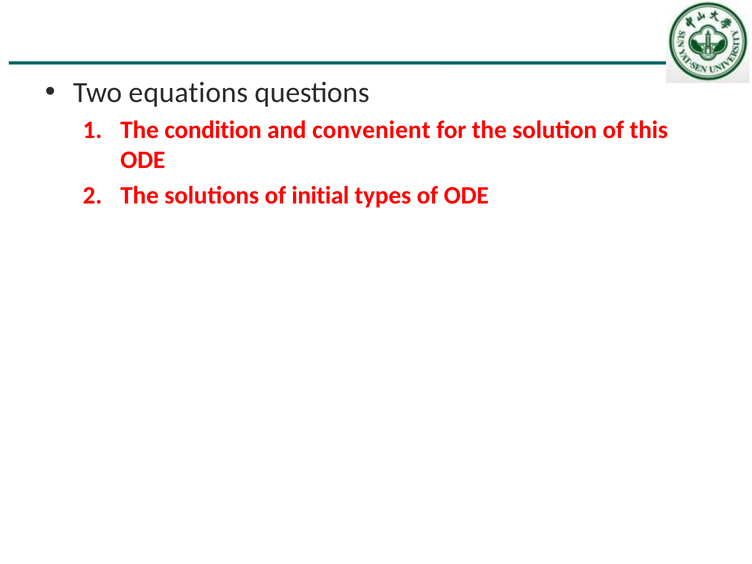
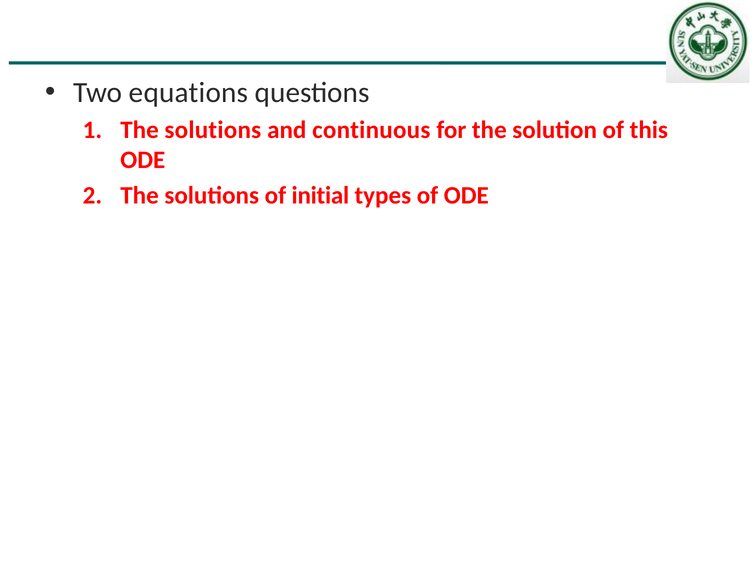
condition: condition -> solutions (213, 130)
convenient: convenient -> continuous (371, 130)
